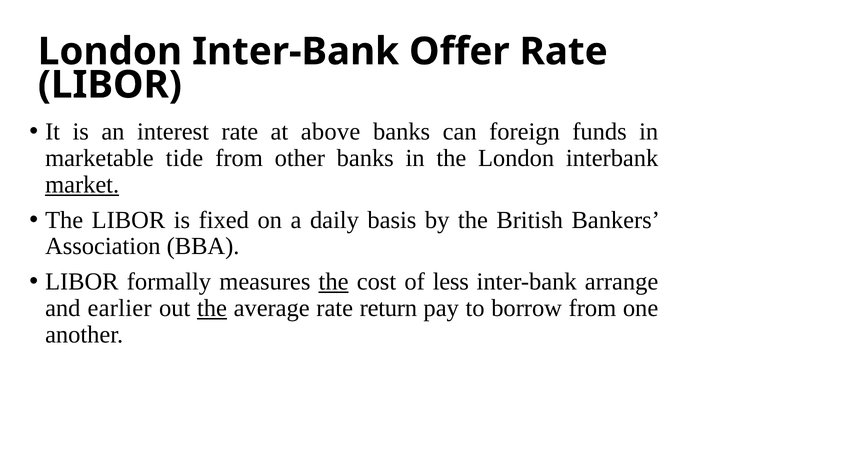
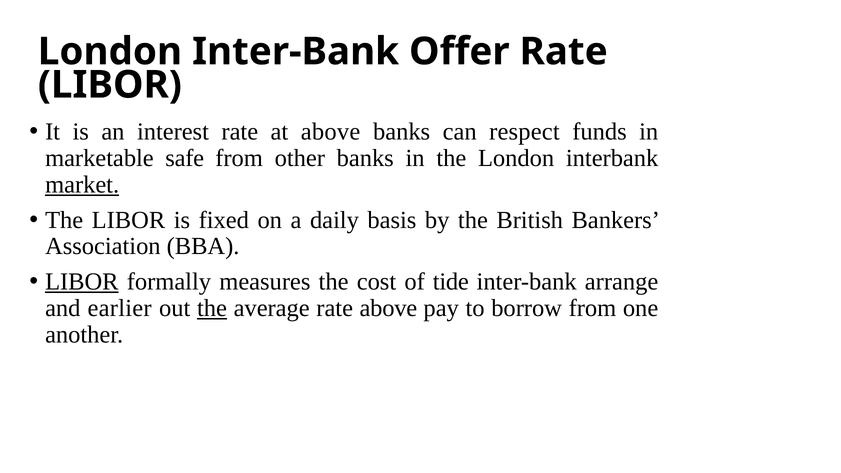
foreign: foreign -> respect (524, 132)
tide: tide -> safe (185, 158)
LIBOR underline: none -> present (82, 282)
the underline: present -> none (334, 282)
less: less -> tide (451, 282)
rate return: return -> above (388, 308)
